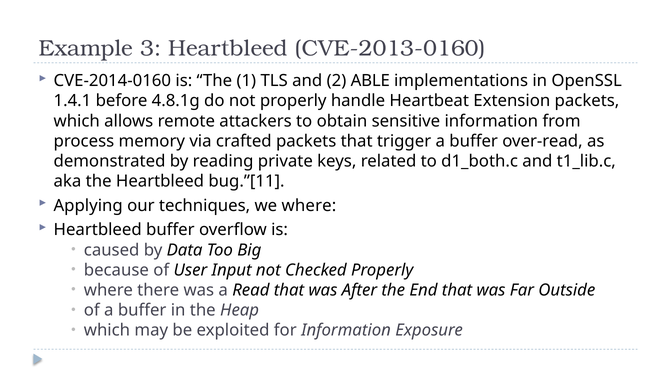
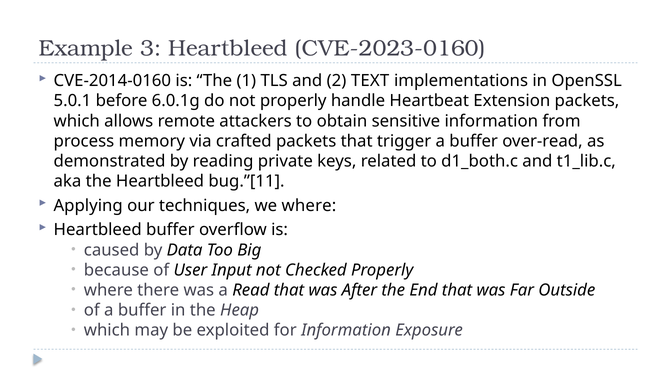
CVE-2013-0160: CVE-2013-0160 -> CVE-2023-0160 (390, 49)
ABLE: ABLE -> TEXT (370, 81)
1.4.1: 1.4.1 -> 5.0.1 (72, 101)
4.8.1g: 4.8.1g -> 6.0.1g (176, 101)
